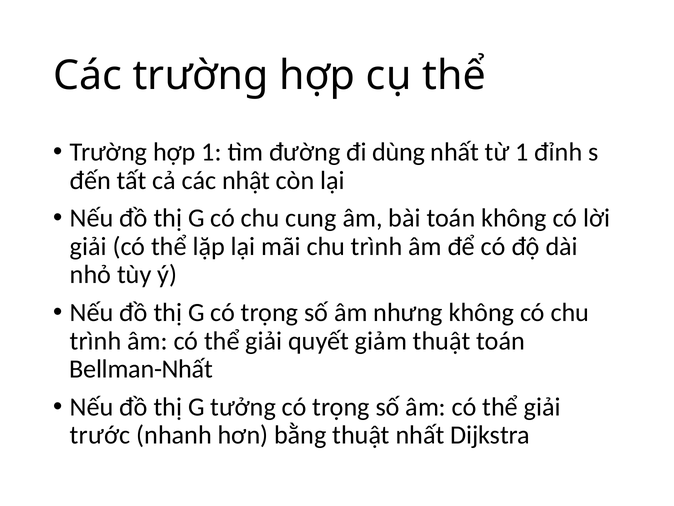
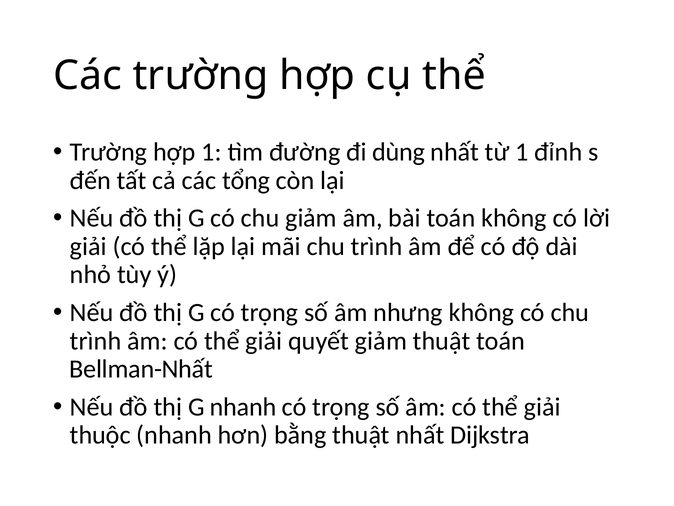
nhật: nhật -> tổng (246, 180)
chu cung: cung -> giảm (311, 218)
G tưởng: tưởng -> nhanh (243, 407)
trước: trước -> thuộc (100, 435)
